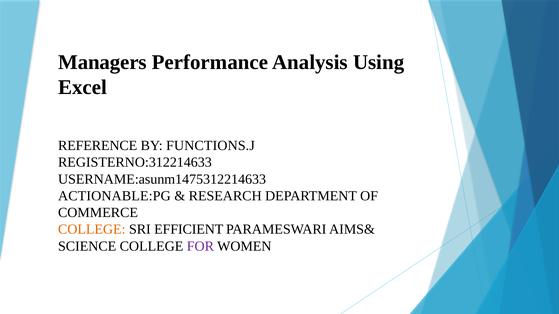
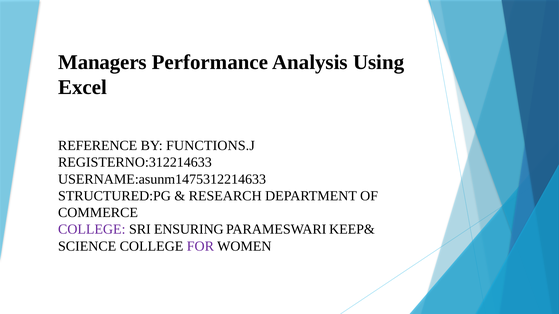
ACTIONABLE:PG: ACTIONABLE:PG -> STRUCTURED:PG (114, 196)
COLLEGE colour: orange -> purple (92, 230)
EFFICIENT: EFFICIENT -> ENSURING (189, 230)
AIMS&: AIMS& -> KEEP& (352, 230)
